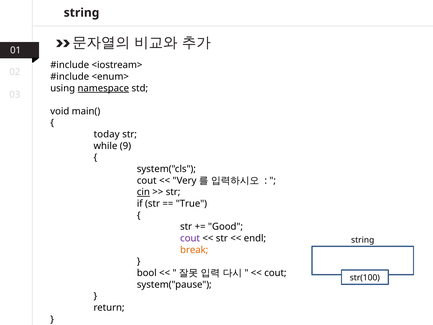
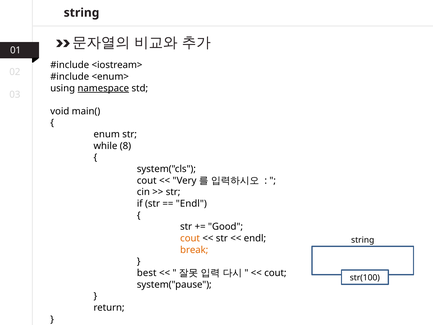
today: today -> enum (107, 134)
9: 9 -> 8 (125, 146)
cin underline: present -> none (143, 192)
True: True -> Endl (191, 204)
cout colour: purple -> orange (190, 238)
bool: bool -> best (147, 273)
